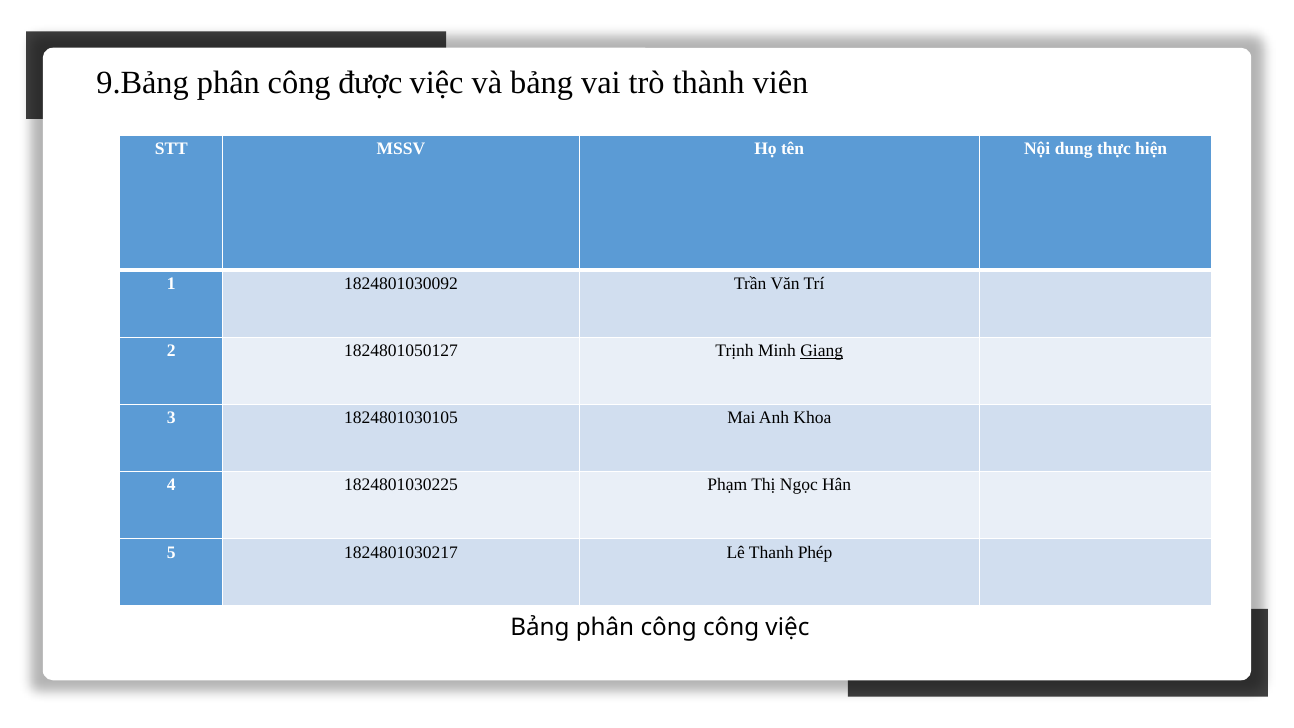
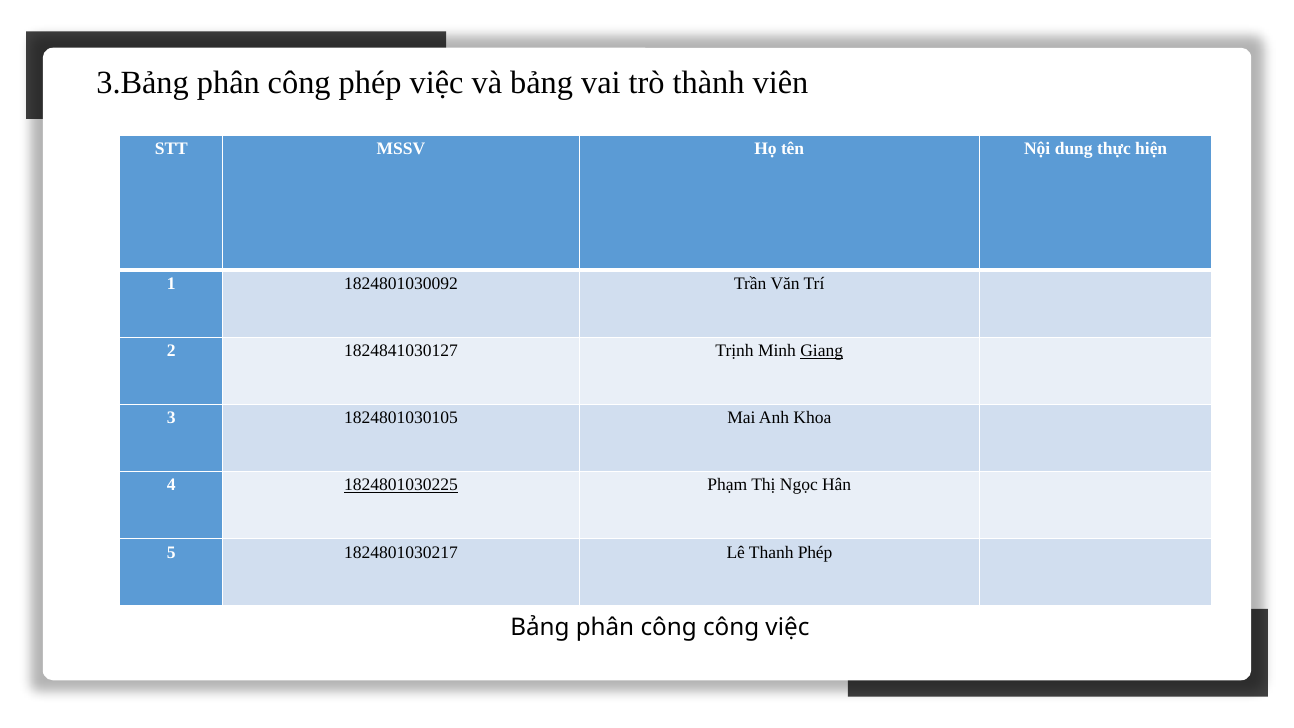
9.Bảng: 9.Bảng -> 3.Bảng (143, 83)
công được: được -> phép (370, 83)
1824801050127: 1824801050127 -> 1824841030127 (401, 351)
1824801030225 underline: none -> present (401, 485)
